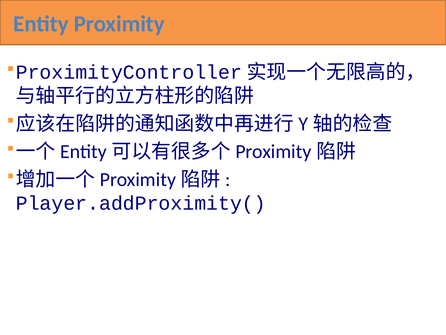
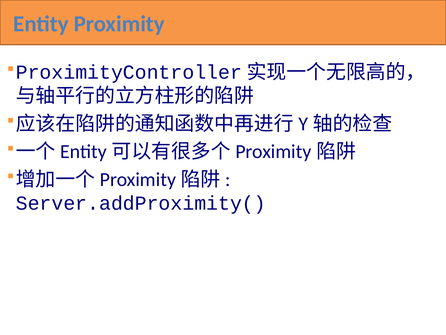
Player.addProximity(: Player.addProximity( -> Server.addProximity( (141, 203)
